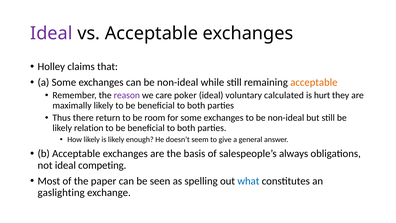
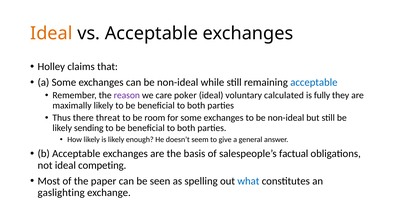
Ideal colour: purple -> orange (51, 33)
acceptable colour: orange -> blue (314, 82)
hurt: hurt -> fully (322, 95)
return: return -> threat (108, 118)
relation: relation -> sending (89, 128)
always: always -> factual (294, 154)
